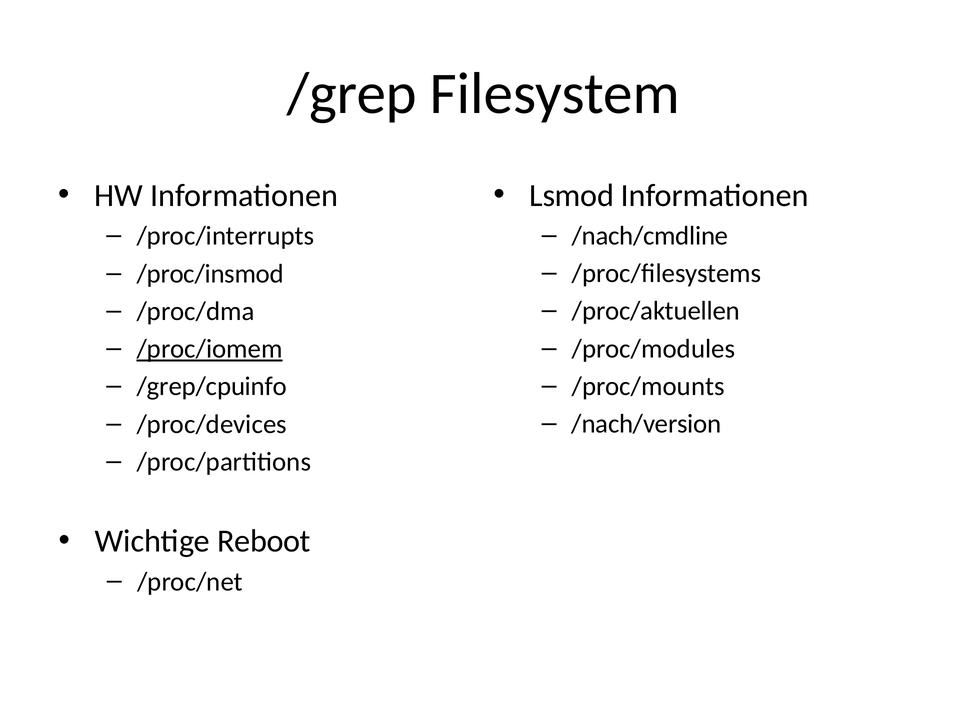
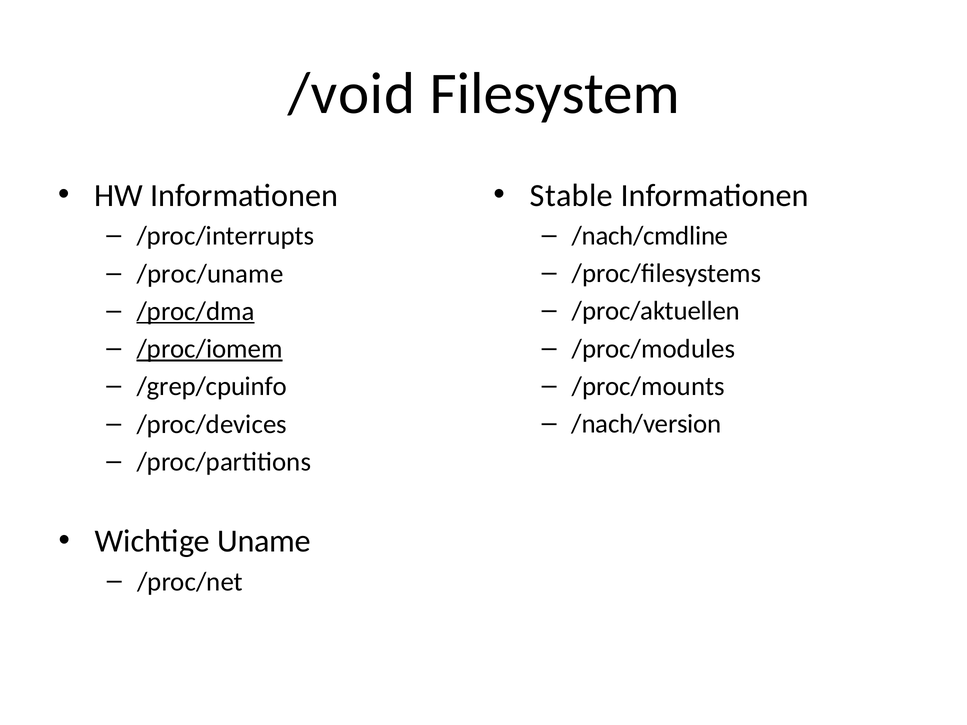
/grep: /grep -> /void (351, 94)
Lsmod: Lsmod -> Stable (571, 195)
/proc/insmod: /proc/insmod -> /proc/uname (210, 274)
/proc/dma underline: none -> present (196, 311)
Reboot: Reboot -> Uname (264, 541)
